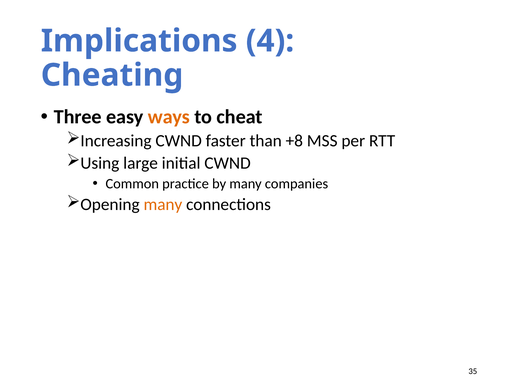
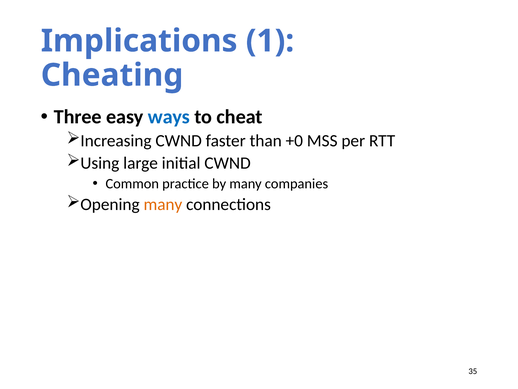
4: 4 -> 1 (270, 41)
ways colour: orange -> blue (169, 117)
+8: +8 -> +0 (294, 141)
